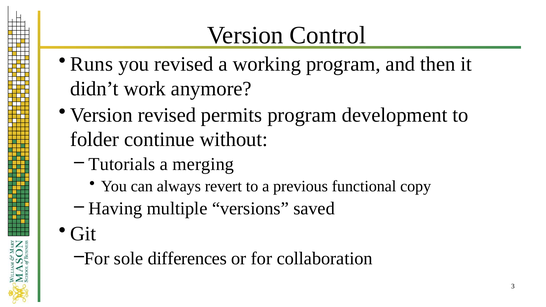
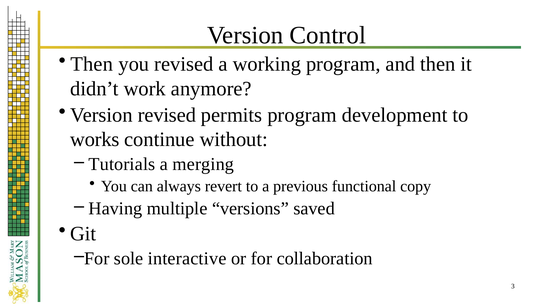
Runs: Runs -> Then (92, 64)
folder: folder -> works (95, 140)
differences: differences -> interactive (187, 259)
